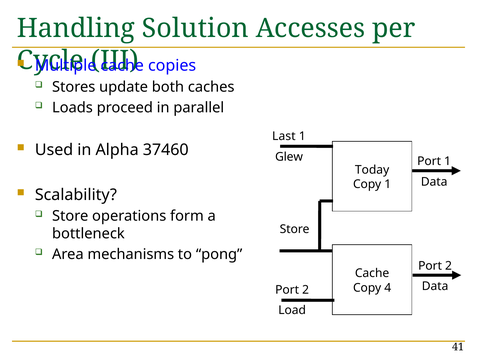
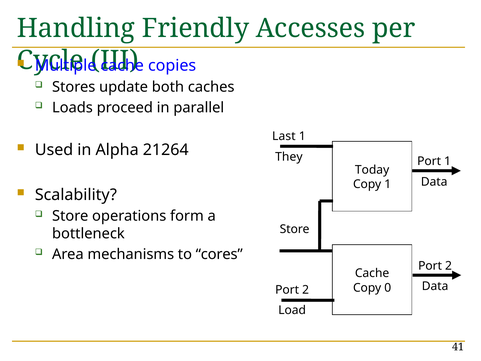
Solution: Solution -> Friendly (196, 28)
37460: 37460 -> 21264 (166, 150)
Glew: Glew -> They (289, 157)
pong: pong -> cores (219, 254)
4: 4 -> 0 (388, 288)
